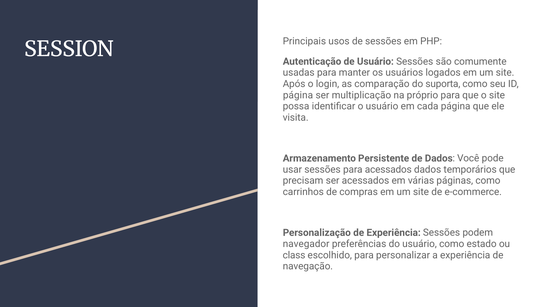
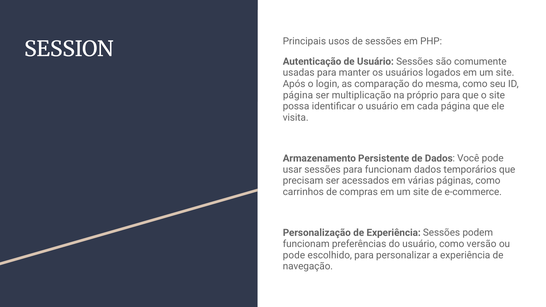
suporta: suporta -> mesma (443, 84)
para acessados: acessados -> funcionam (388, 170)
navegador: navegador -> funcionam (306, 244)
estado: estado -> versão (482, 244)
class: class -> pode (294, 255)
